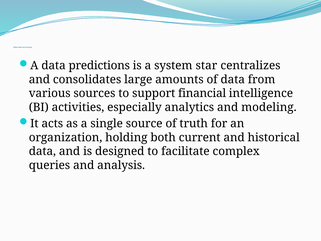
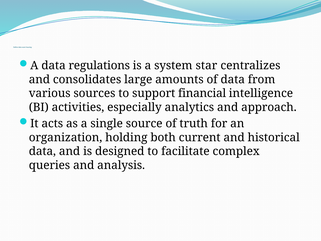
predictions: predictions -> regulations (99, 66)
modeling: modeling -> approach (269, 107)
